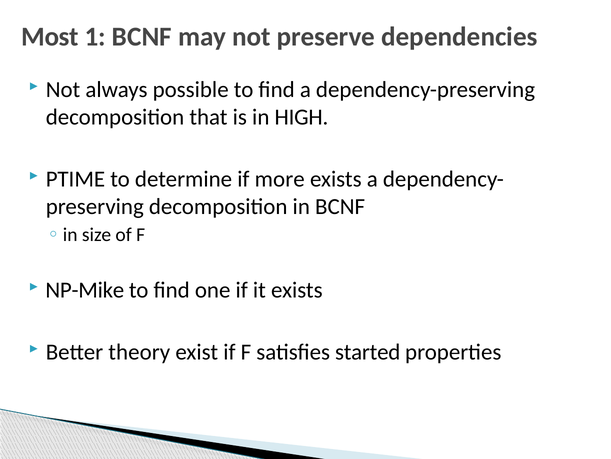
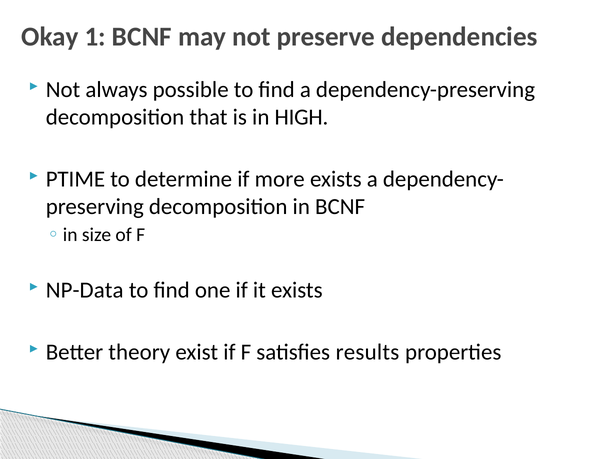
Most: Most -> Okay (50, 37)
NP-Mike: NP-Mike -> NP-Data (85, 290)
started: started -> results (367, 352)
